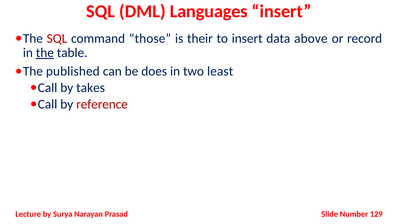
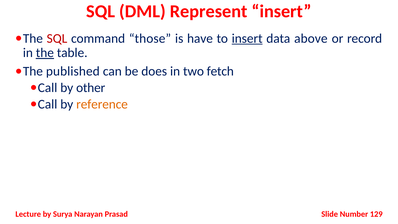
Languages: Languages -> Represent (209, 11)
their: their -> have (200, 38)
insert underline: none -> present (247, 38)
least: least -> fetch (220, 71)
takes: takes -> other (91, 88)
reference colour: red -> orange (102, 104)
